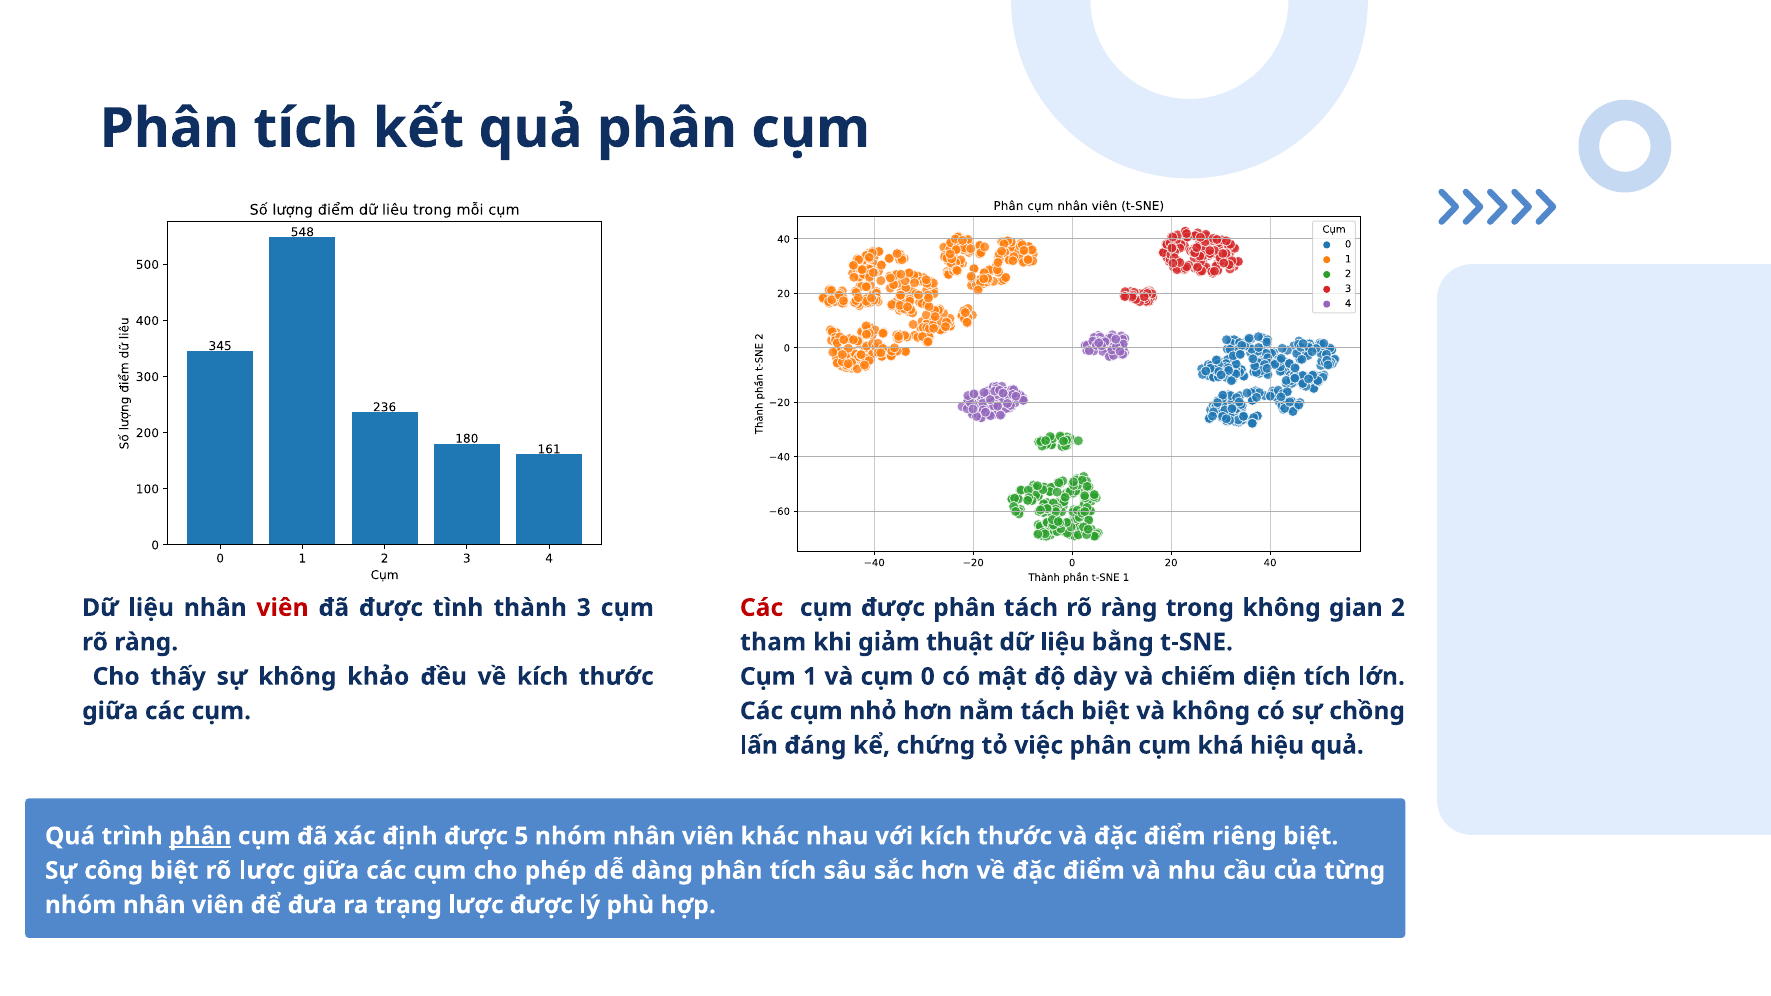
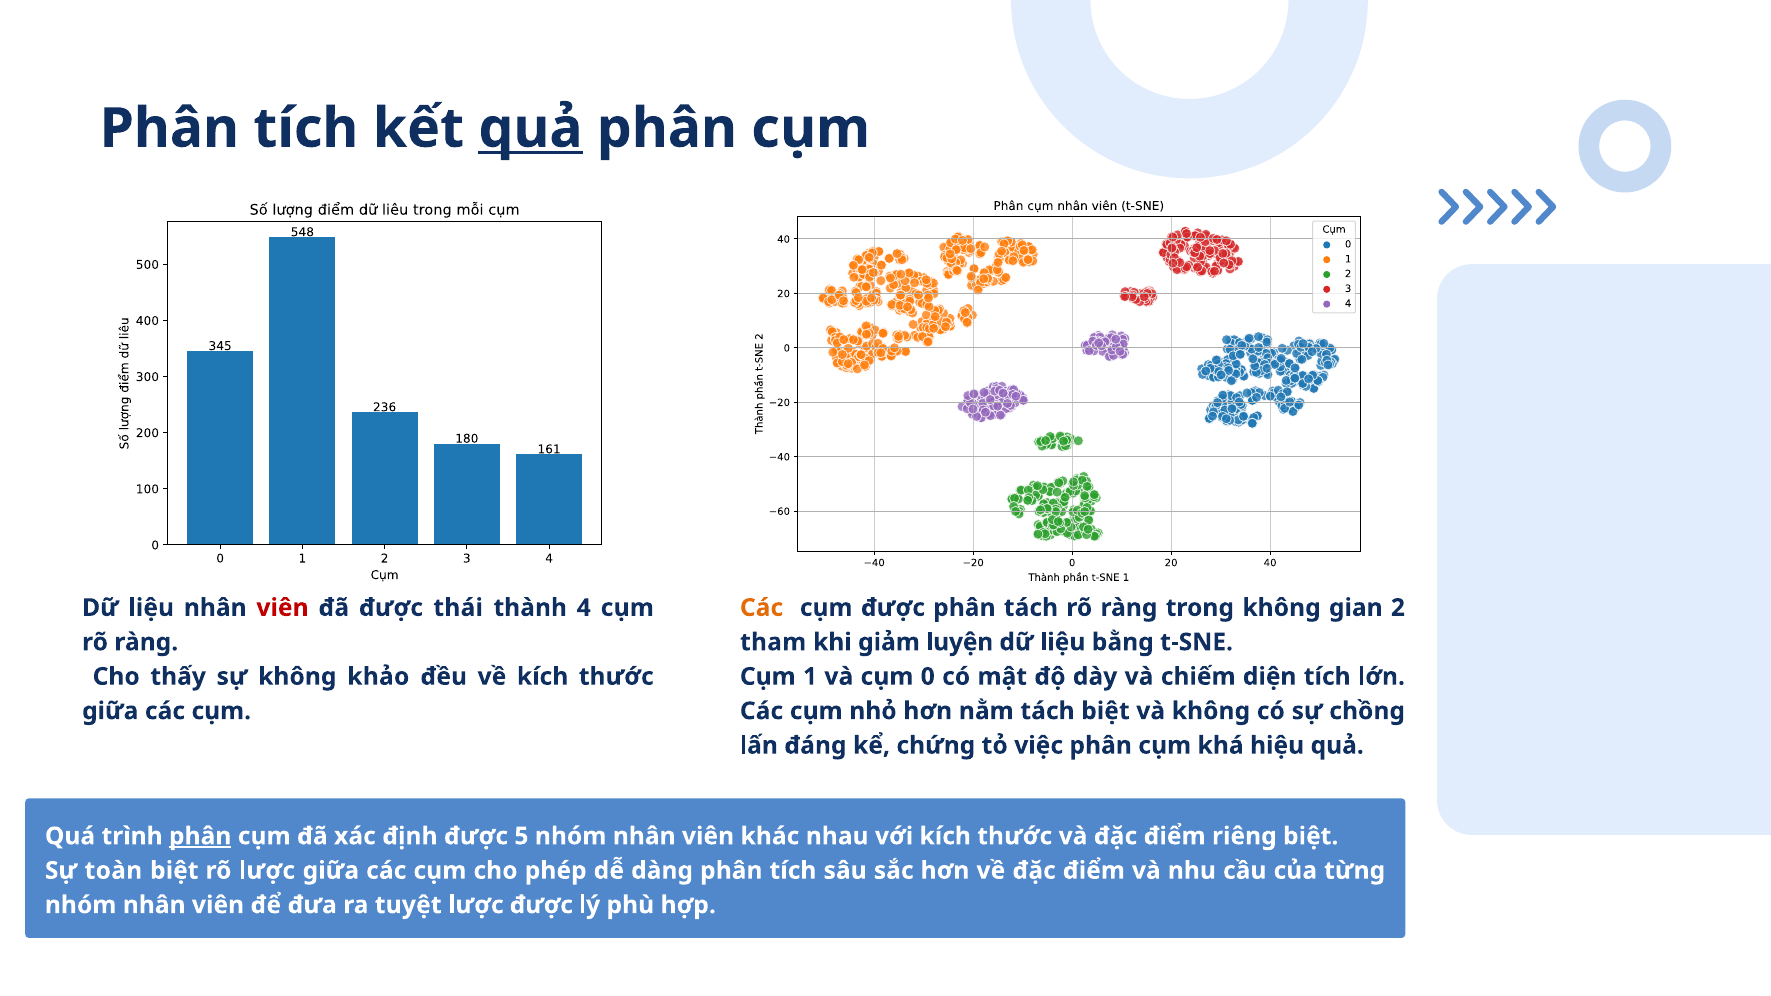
quả underline: none -> present (530, 129)
tình: tình -> thái (458, 608)
3: 3 -> 4 (584, 608)
Các colour: red -> orange (762, 608)
thuật: thuật -> luyện (960, 642)
công: công -> toàn (113, 871)
trạng: trạng -> tuyệt (408, 905)
